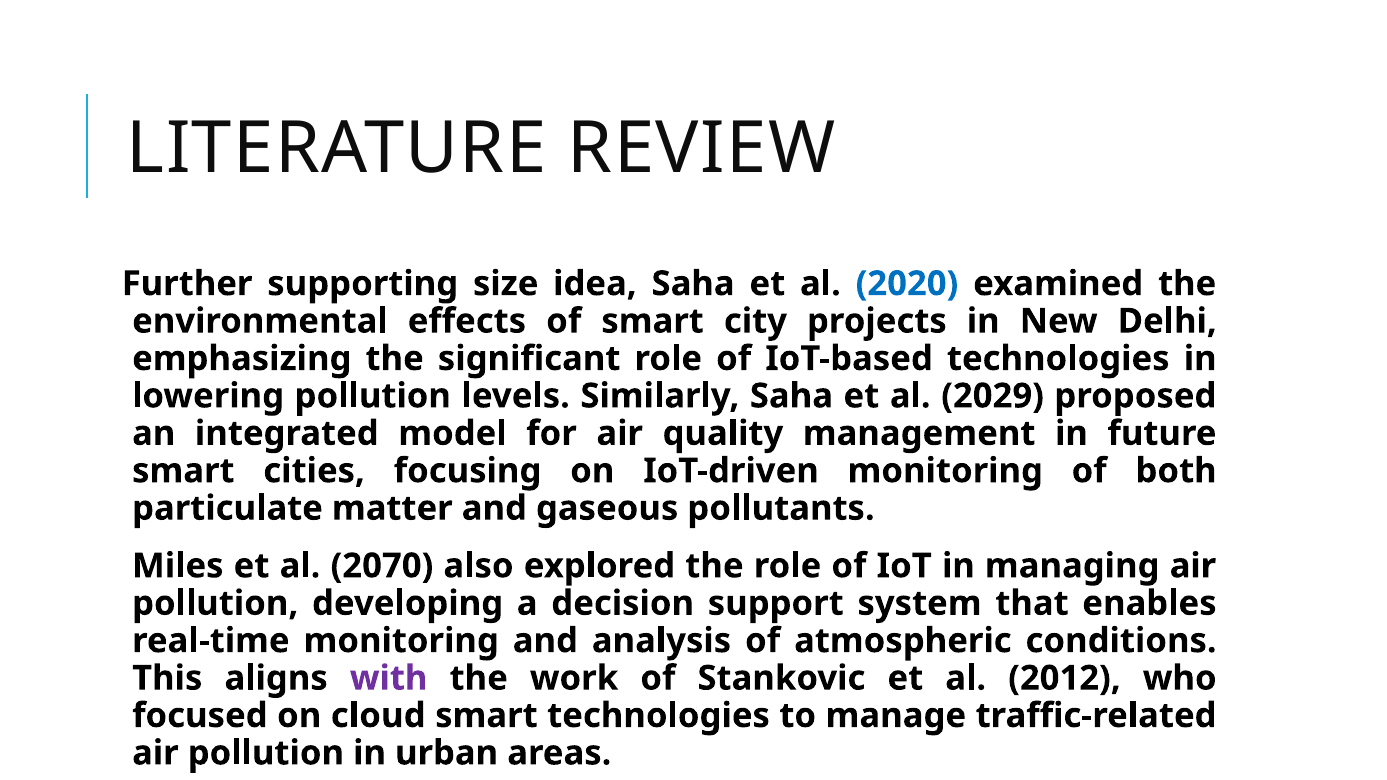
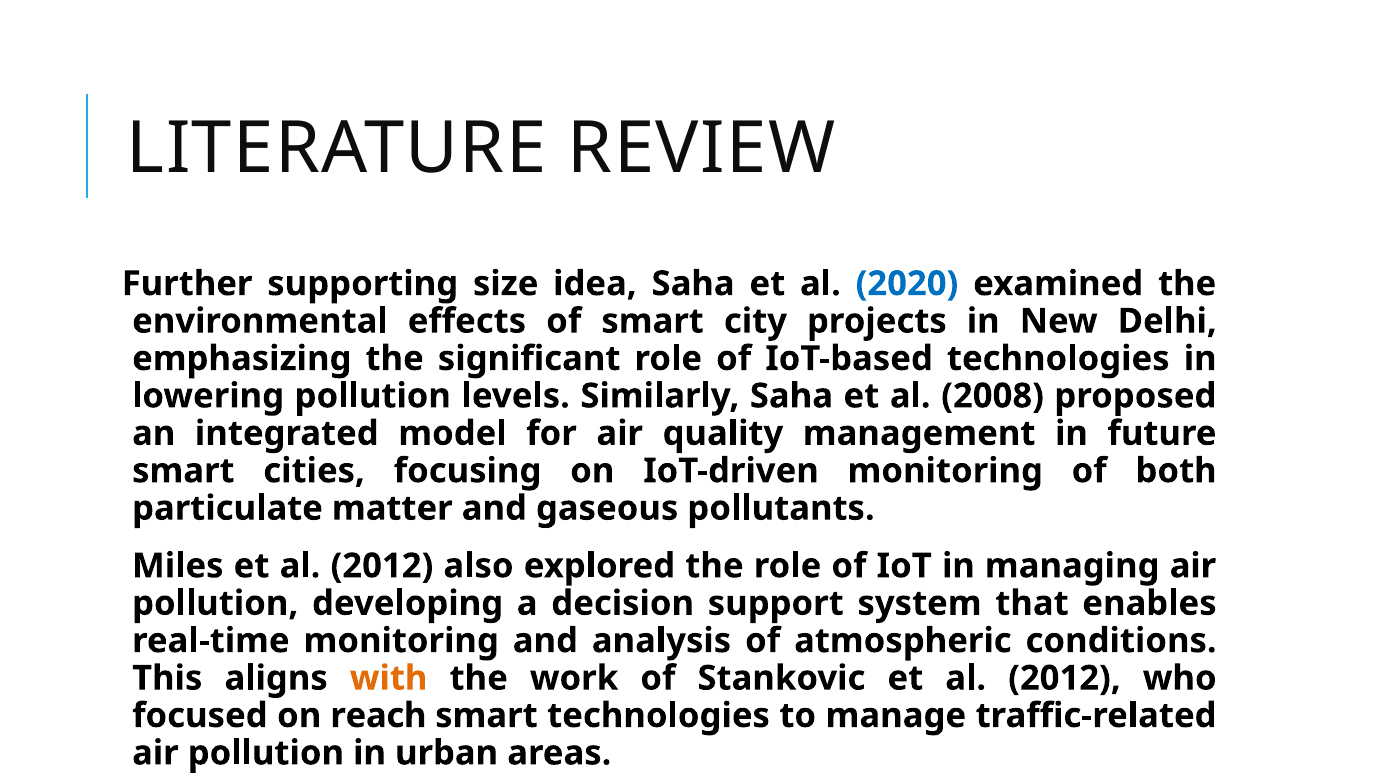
2029: 2029 -> 2008 (993, 396)
Miles et al 2070: 2070 -> 2012 (382, 566)
with colour: purple -> orange (389, 678)
cloud: cloud -> reach (378, 716)
